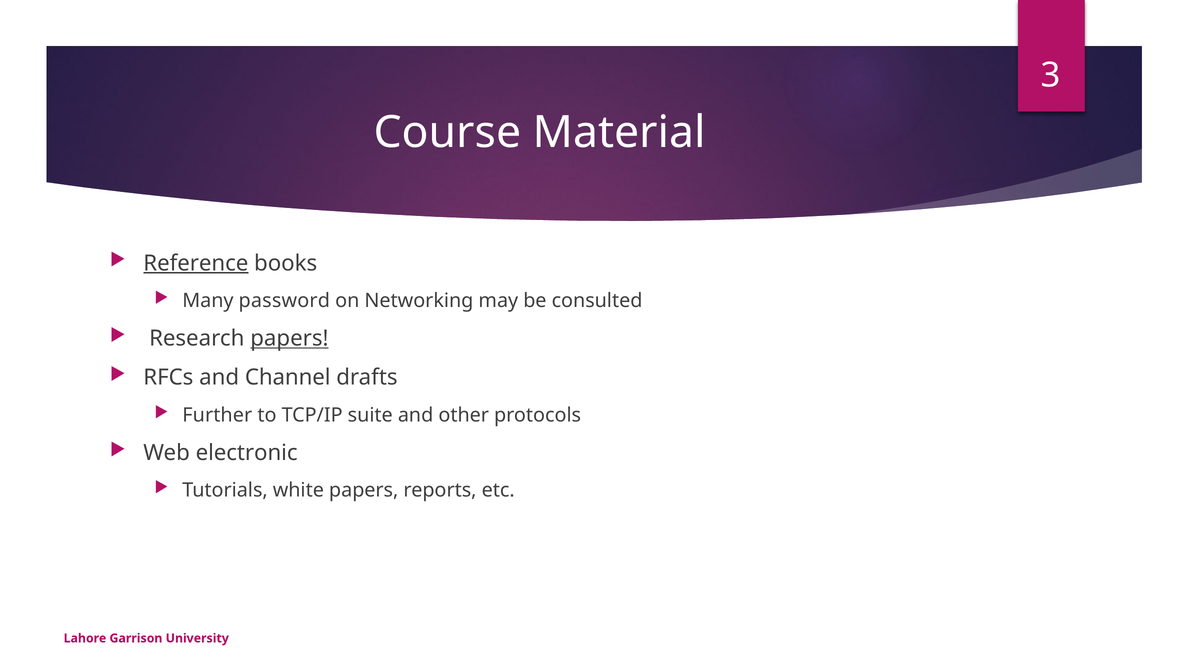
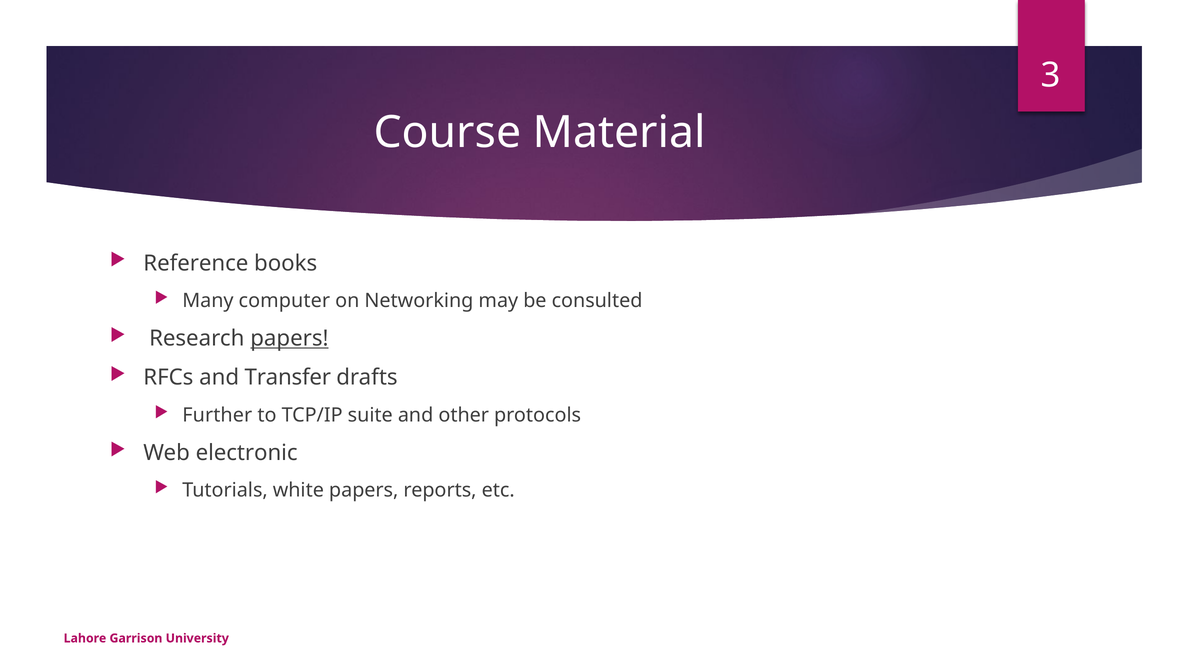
Reference underline: present -> none (196, 263)
password: password -> computer (284, 301)
Channel: Channel -> Transfer (288, 378)
